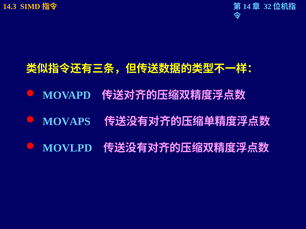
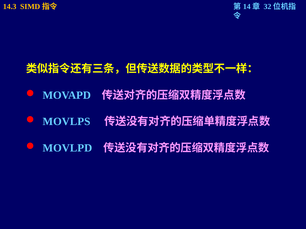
MOVAPS: MOVAPS -> MOVLPS (66, 122)
